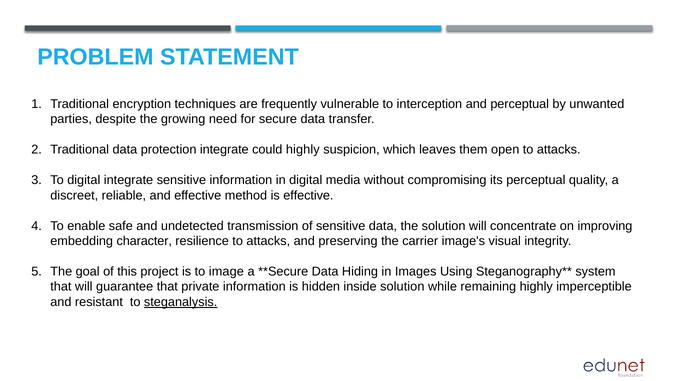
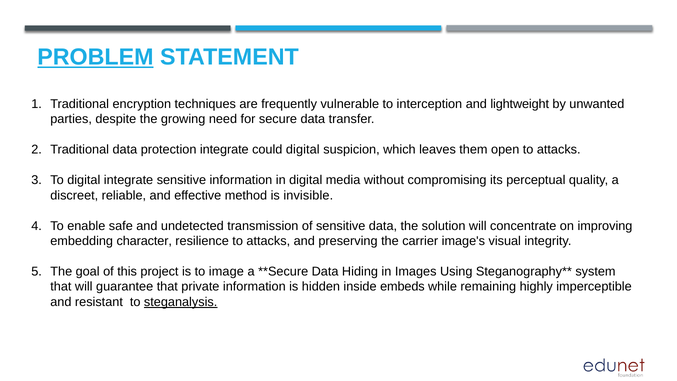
PROBLEM underline: none -> present (95, 57)
and perceptual: perceptual -> lightweight (520, 104)
could highly: highly -> digital (303, 150)
is effective: effective -> invisible (308, 195)
inside solution: solution -> embeds (402, 287)
